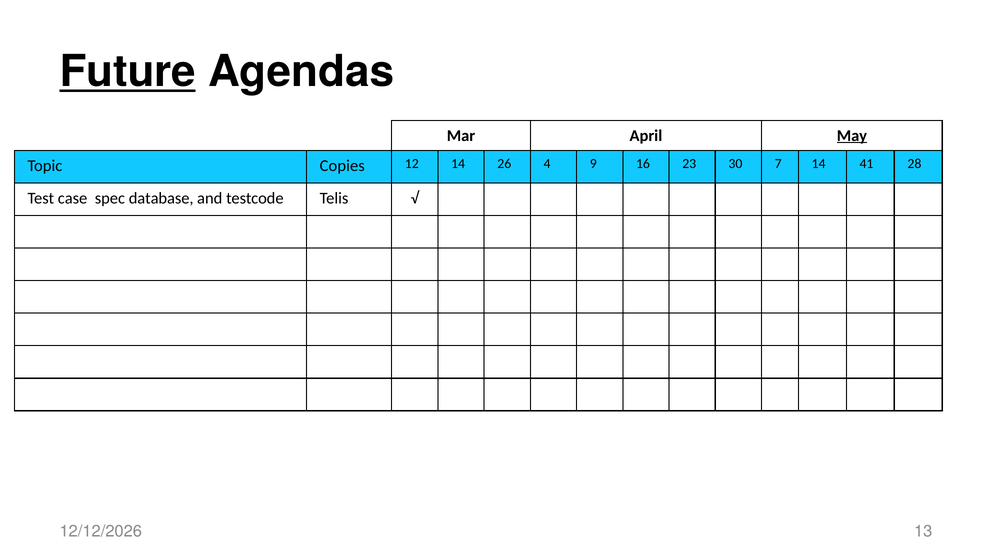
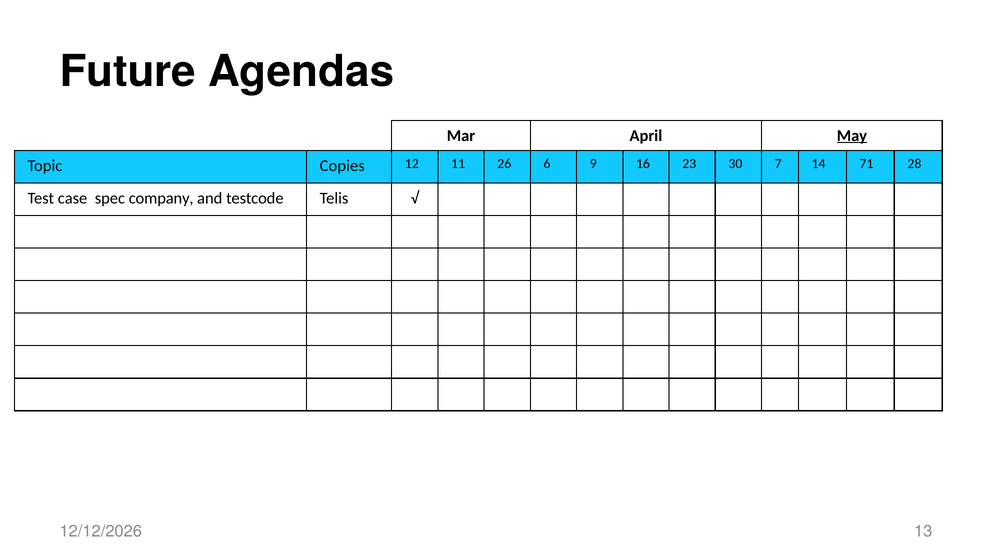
Future underline: present -> none (128, 72)
12 14: 14 -> 11 (458, 164)
4: 4 -> 6 (547, 164)
41: 41 -> 71 (866, 164)
database: database -> company (161, 198)
